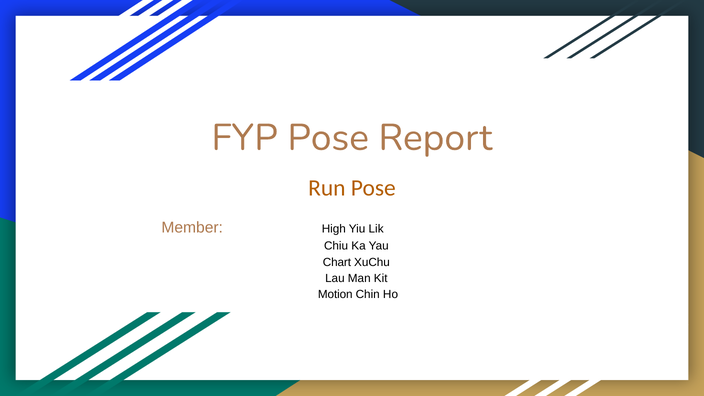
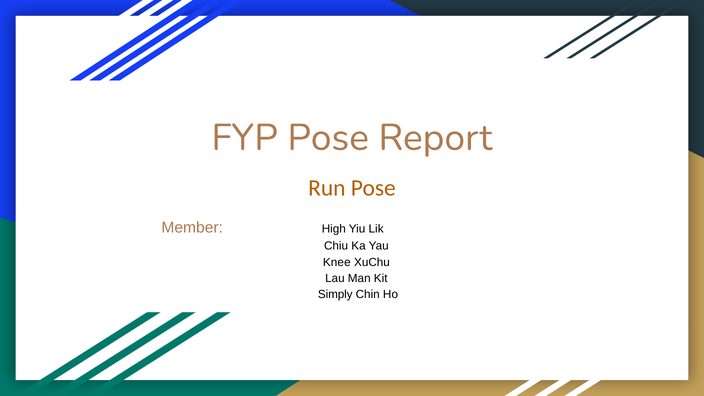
Chart: Chart -> Knee (337, 262)
Motion: Motion -> Simply (335, 295)
